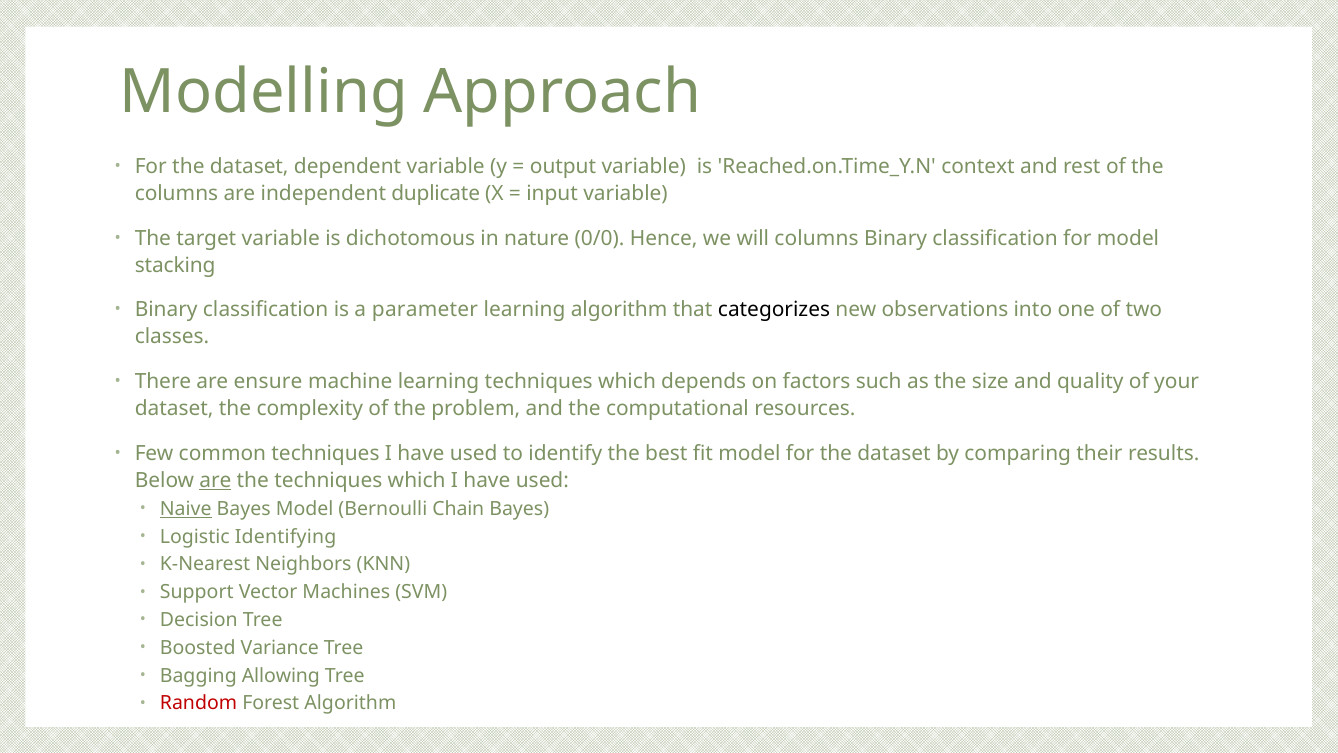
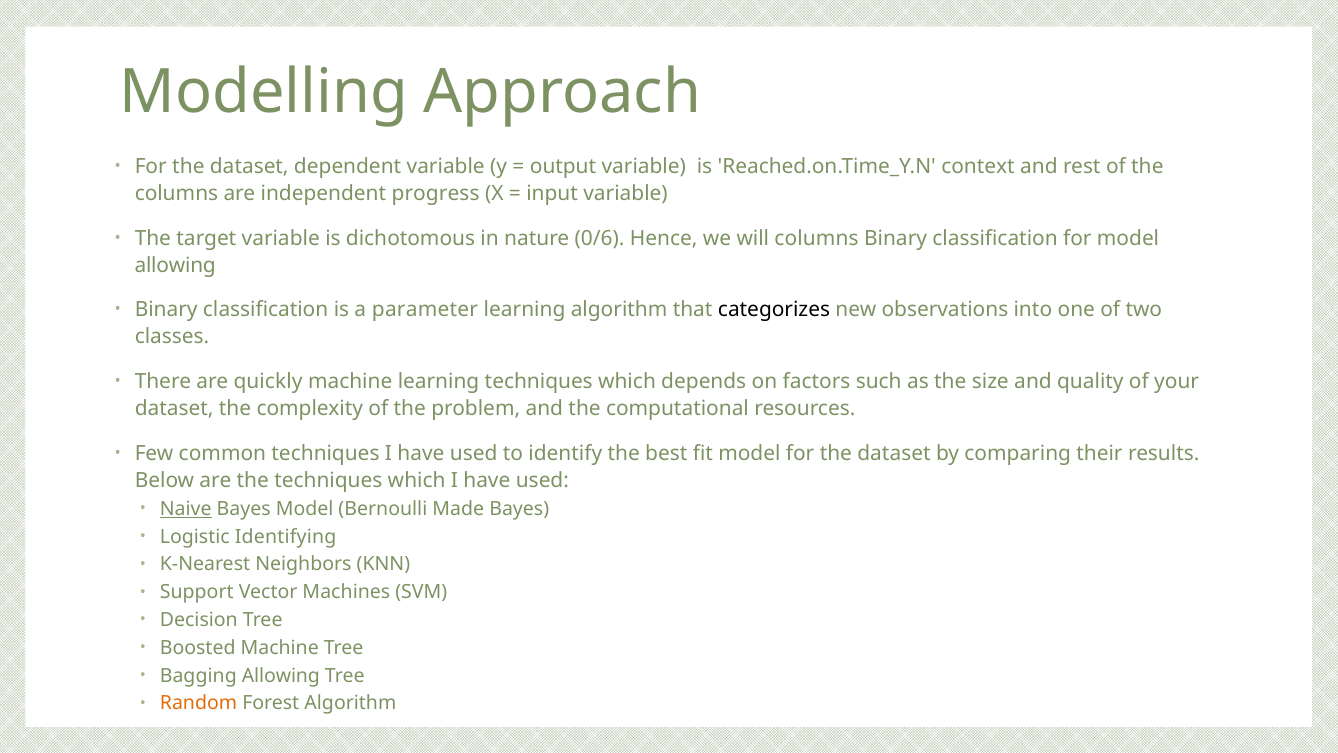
duplicate: duplicate -> progress (436, 193)
0/0: 0/0 -> 0/6 (600, 238)
stacking: stacking -> allowing (175, 265)
ensure: ensure -> quickly (268, 381)
are underline: present -> none (215, 480)
Chain: Chain -> Made (458, 509)
Boosted Variance: Variance -> Machine (280, 647)
Random colour: red -> orange (199, 703)
